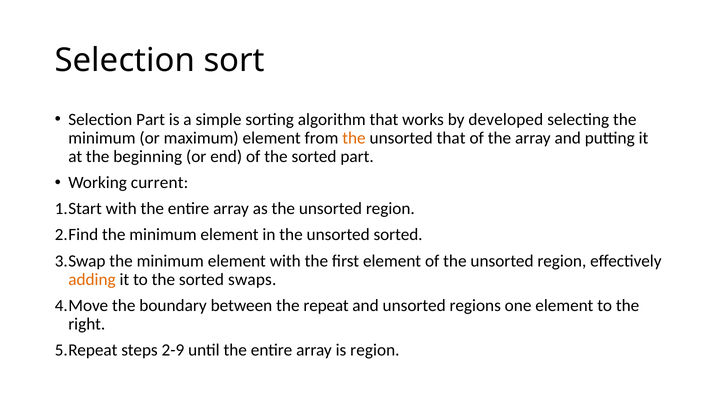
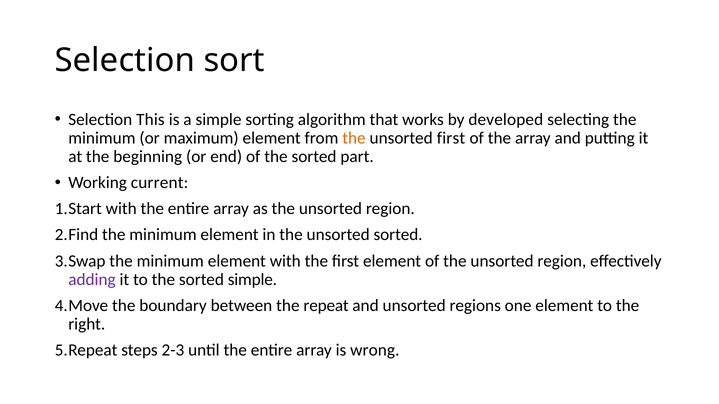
Selection Part: Part -> This (150, 120)
unsorted that: that -> first (451, 138)
adding colour: orange -> purple (92, 280)
sorted swaps: swaps -> simple (252, 280)
2-9: 2-9 -> 2-3 (173, 350)
is region: region -> wrong (375, 350)
